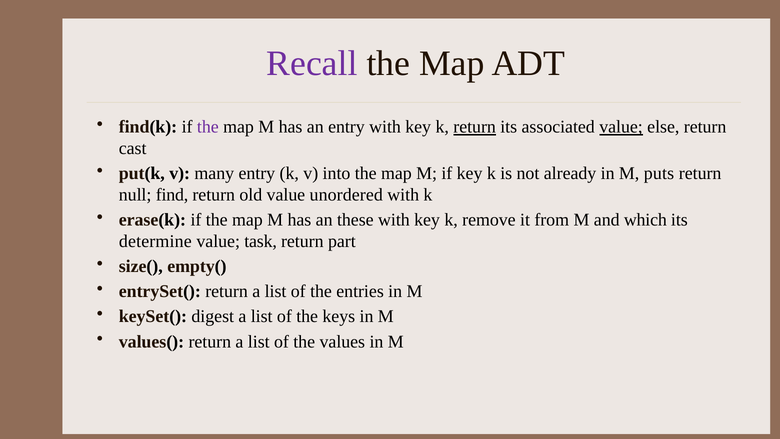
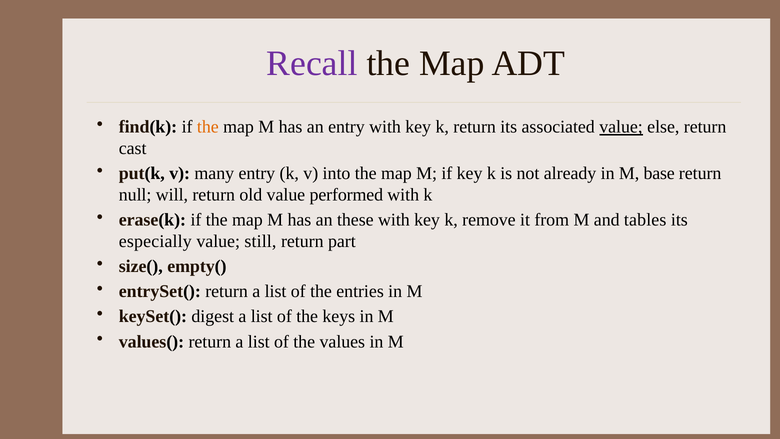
the colour: purple -> orange (208, 127)
return underline: present -> none (475, 127)
puts: puts -> base (659, 173)
find: find -> will (172, 195)
unordered: unordered -> performed (346, 195)
which: which -> tables (645, 220)
determine: determine -> especially (155, 241)
task: task -> still (260, 241)
